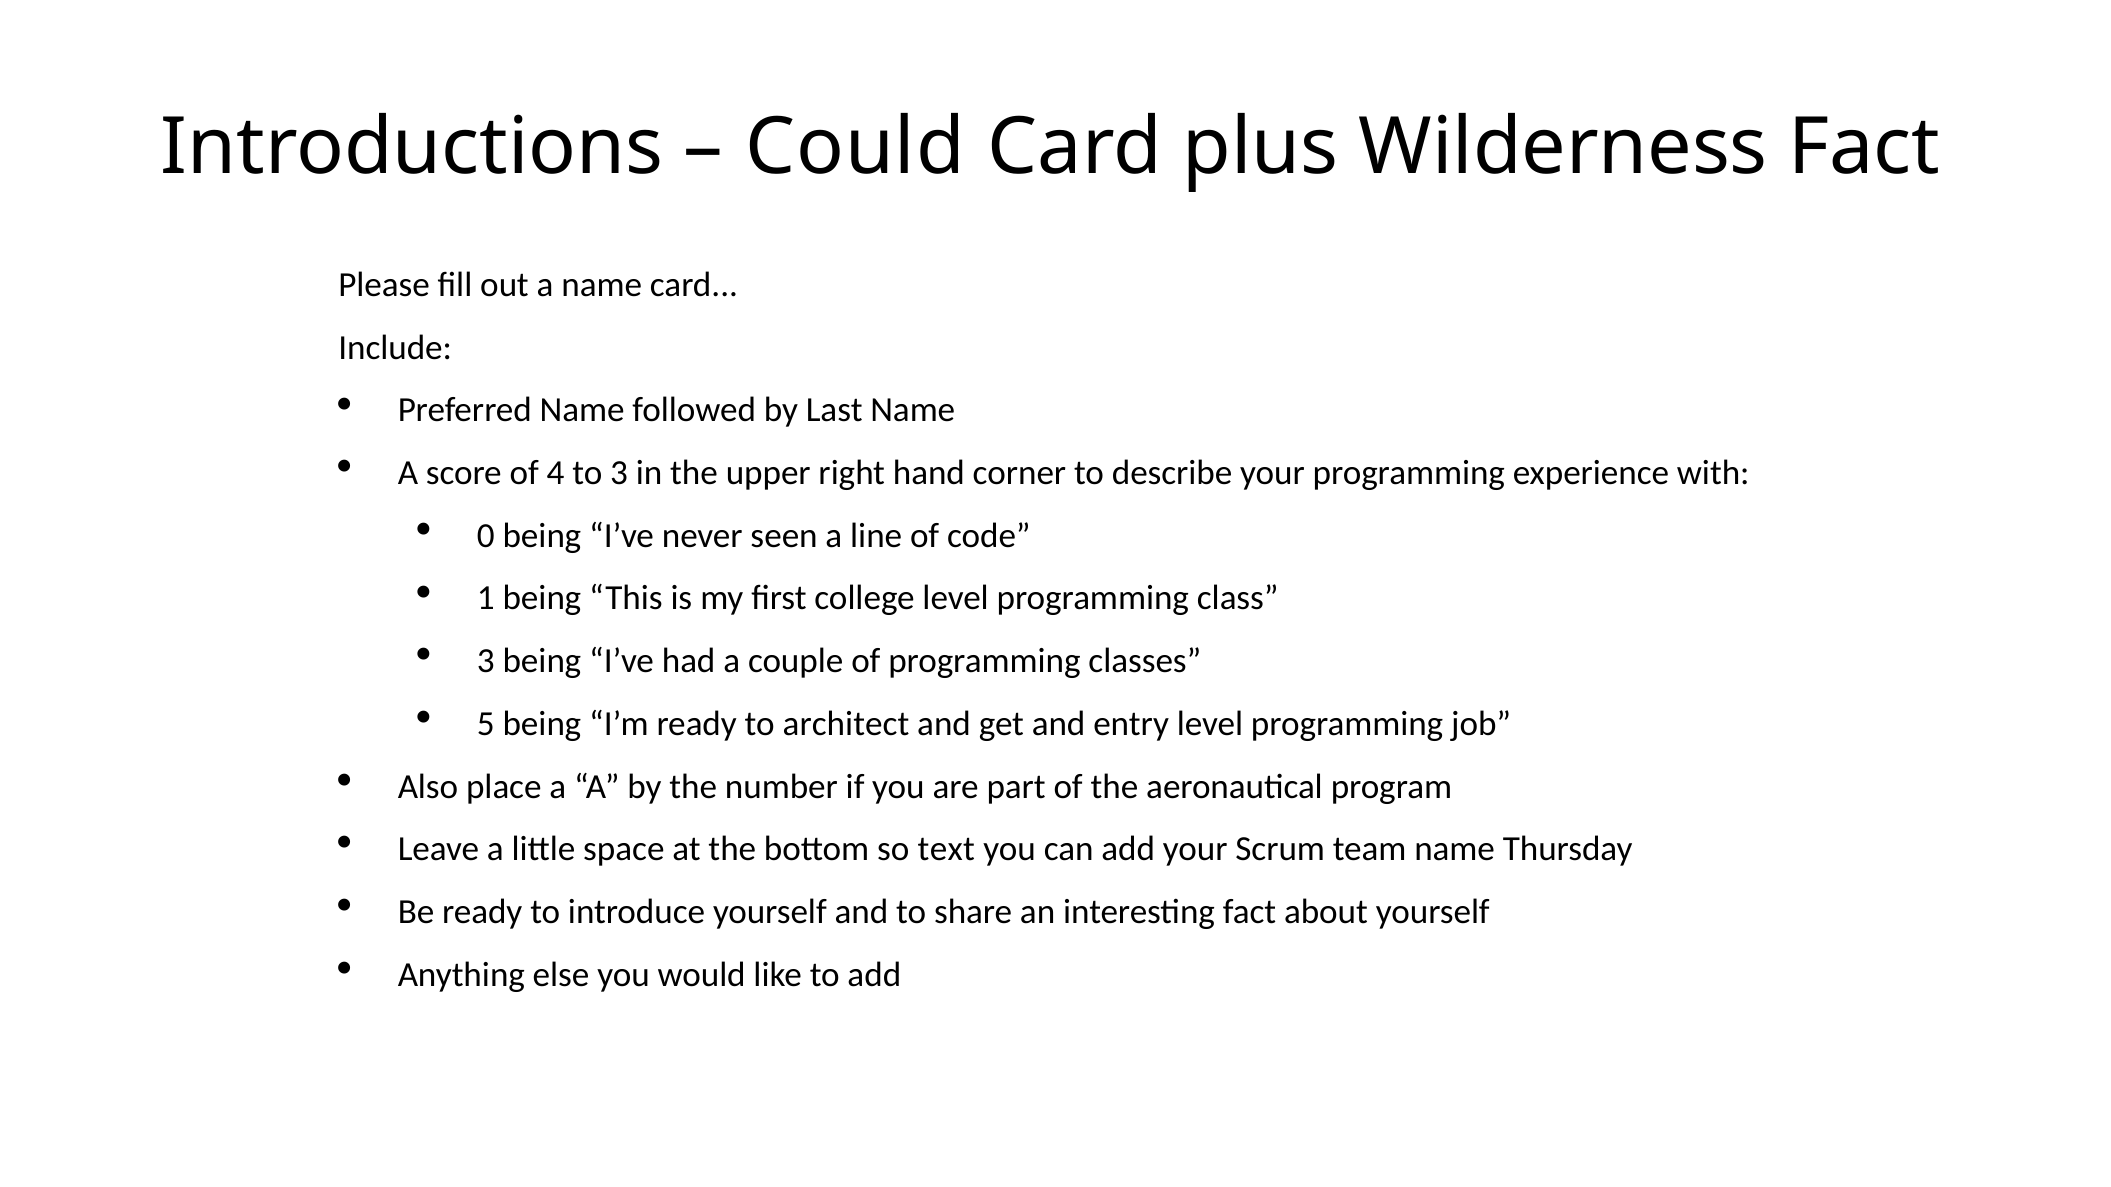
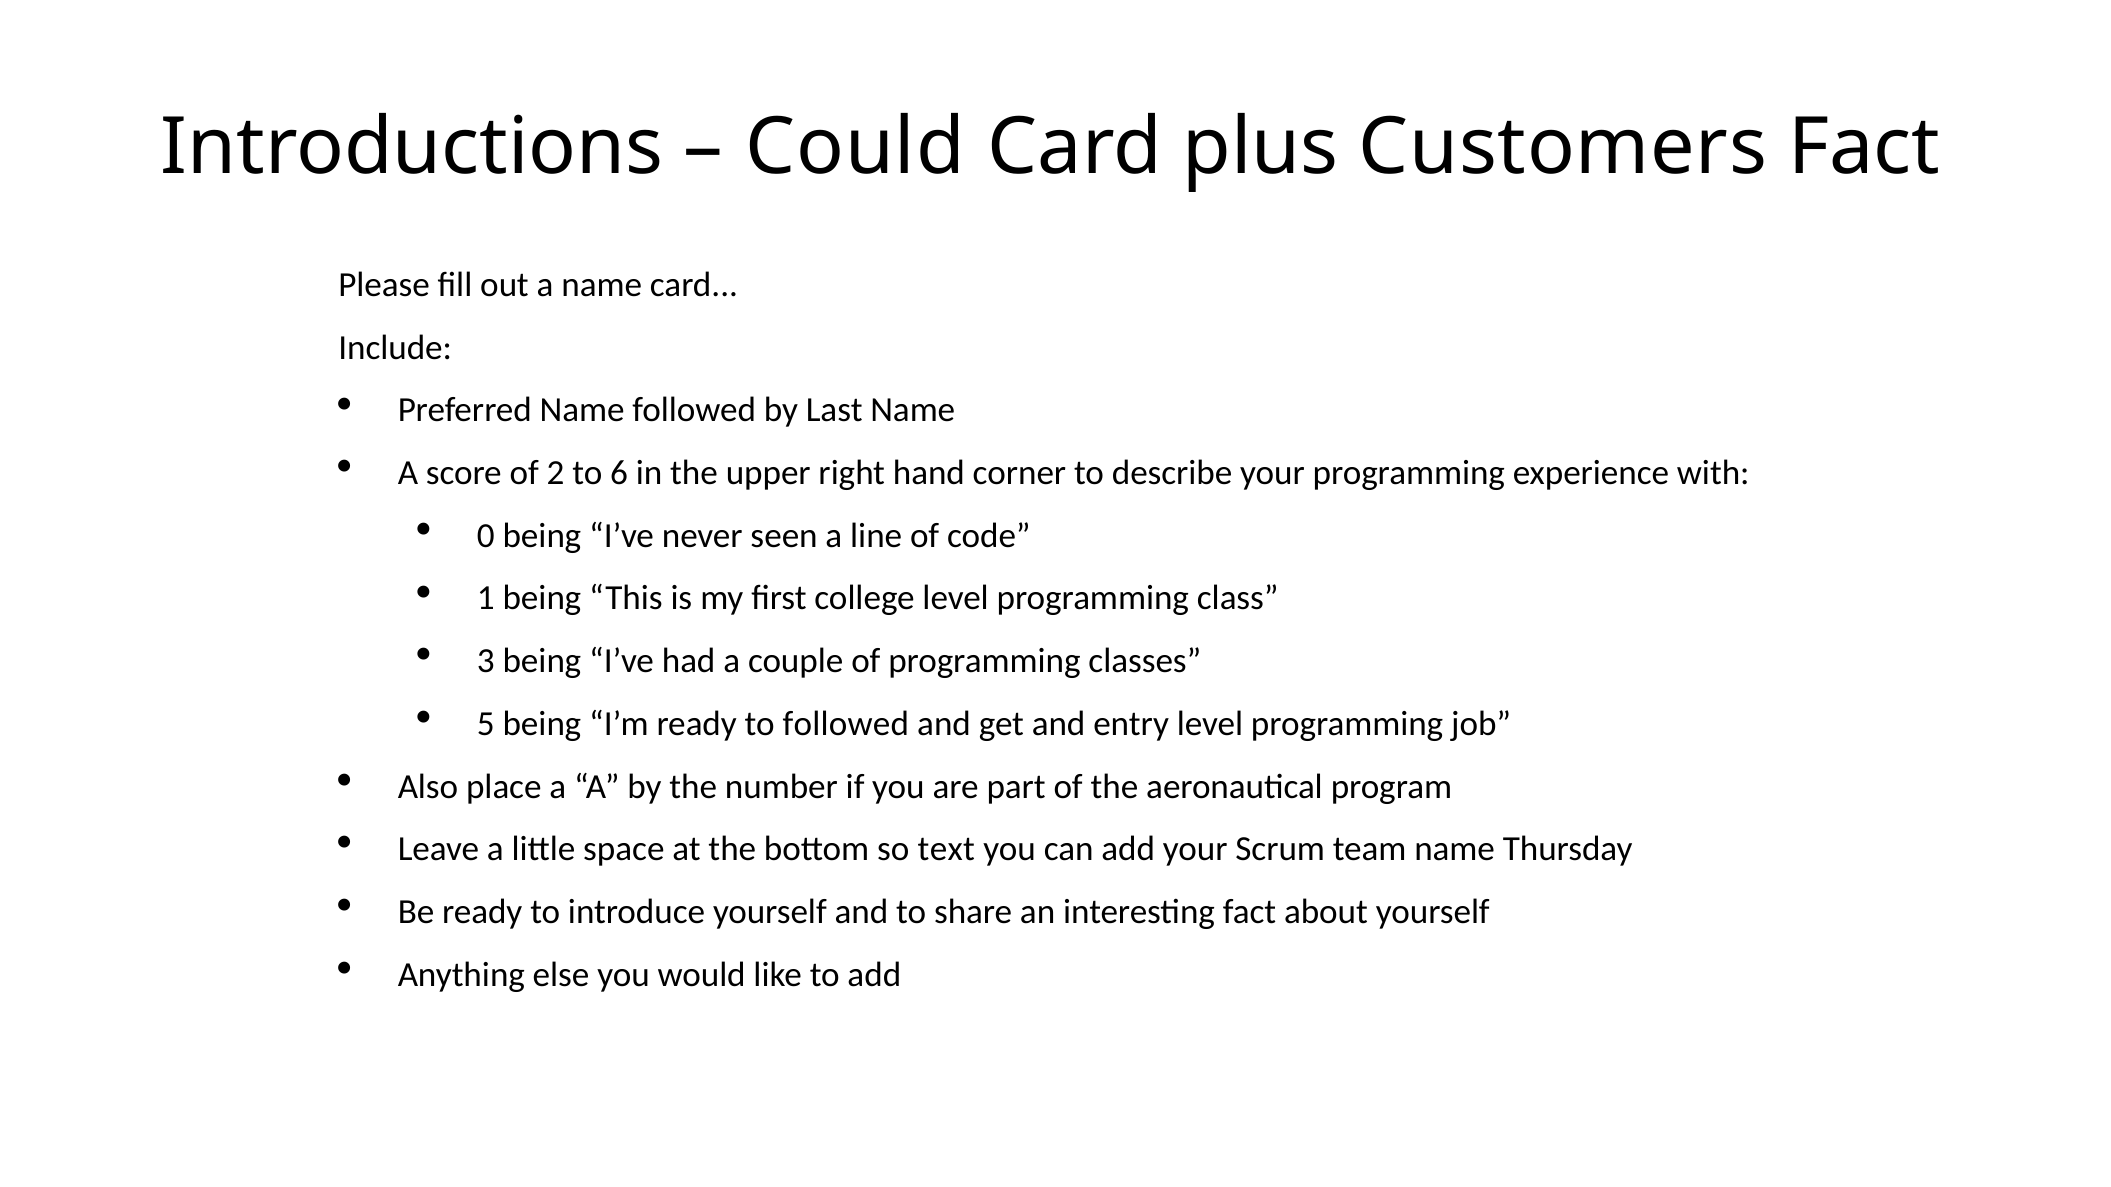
Wilderness: Wilderness -> Customers (1563, 147)
4: 4 -> 2 (556, 473)
to 3: 3 -> 6 (619, 473)
to architect: architect -> followed (846, 724)
